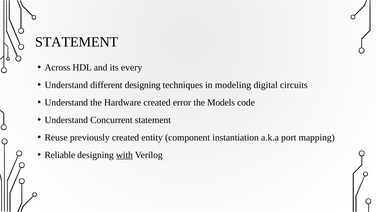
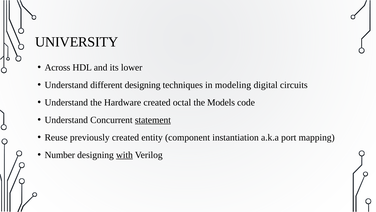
STATEMENT: STATEMENT -> UNIVERSITY (77, 42)
every: every -> lower (132, 67)
error: error -> octal (182, 102)
statement underline: none -> present (153, 120)
Reliable: Reliable -> Number (60, 155)
